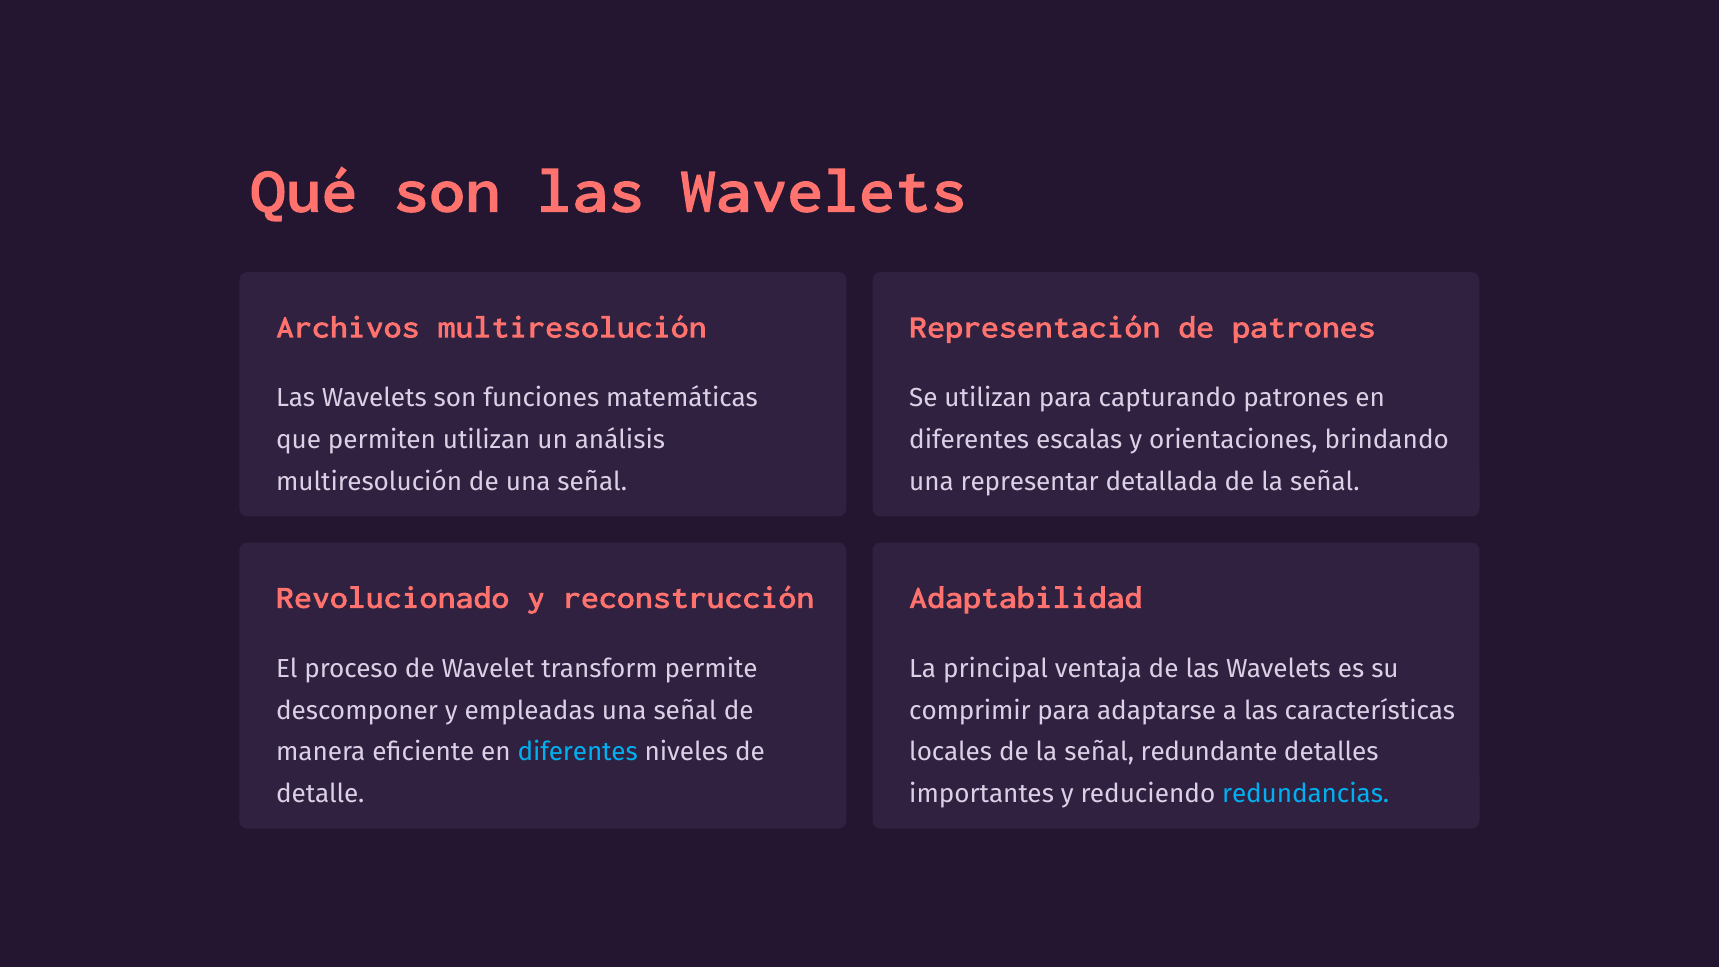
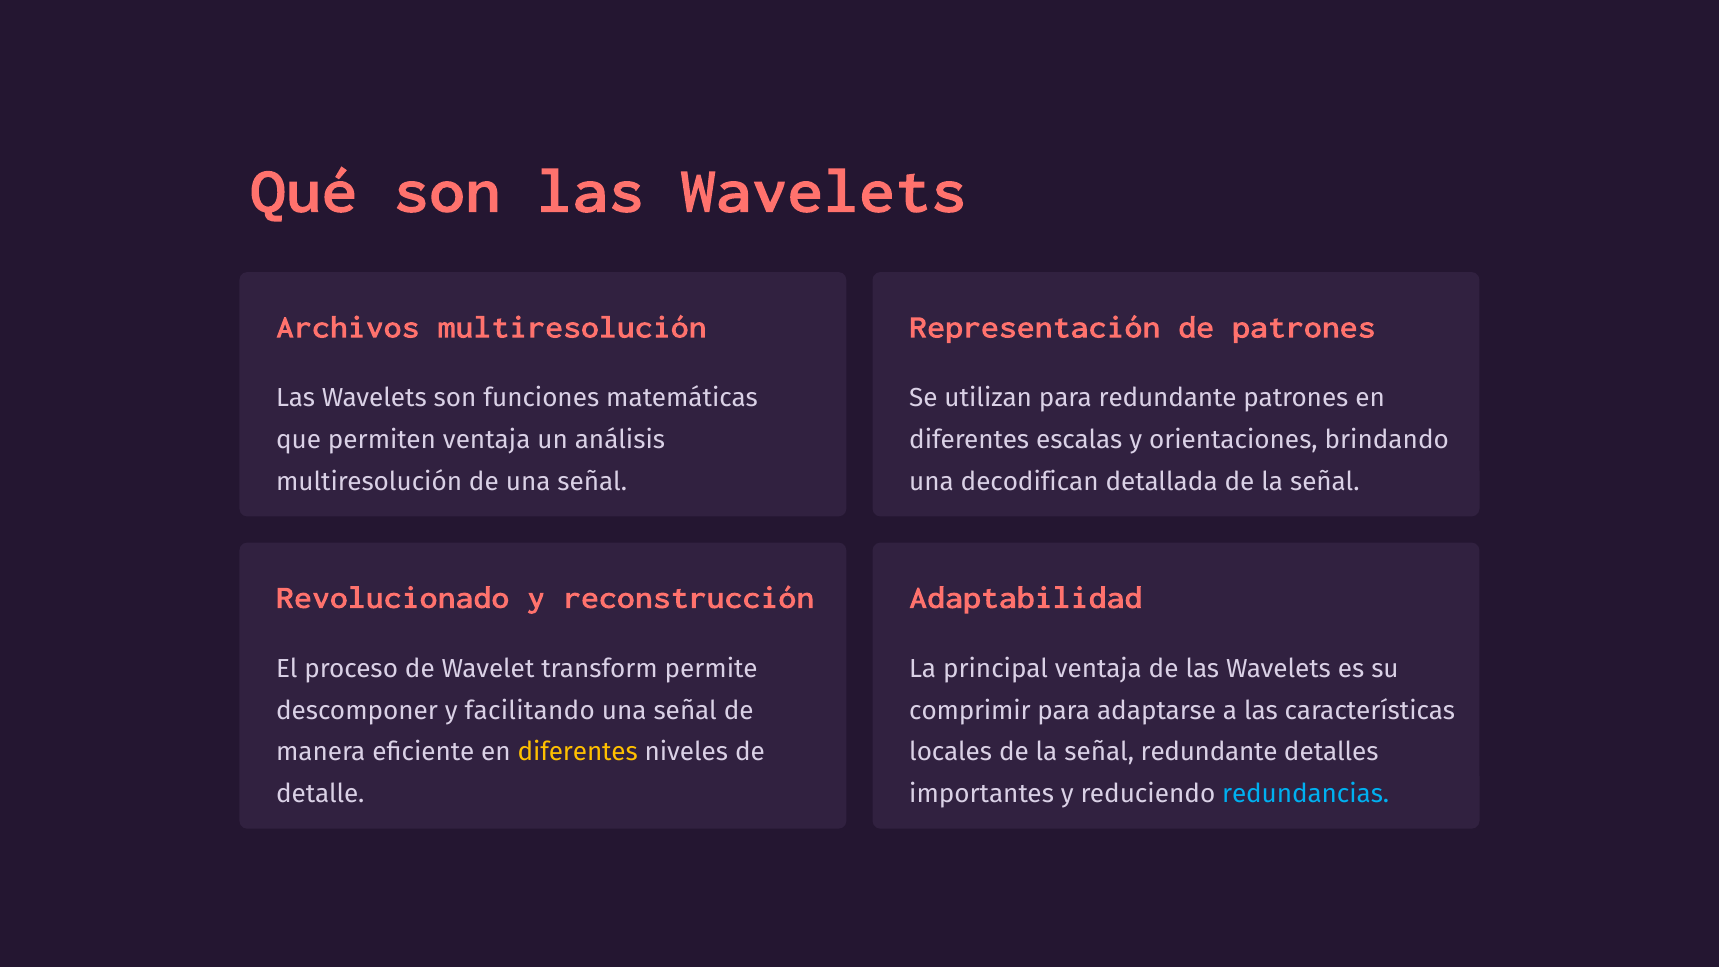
para capturando: capturando -> redundante (1168, 398)
permiten utilizan: utilizan -> ventaja (487, 440)
representar: representar -> decodifican (1030, 482)
empleadas: empleadas -> facilitando (530, 710)
diferentes colour: light blue -> yellow (578, 752)
